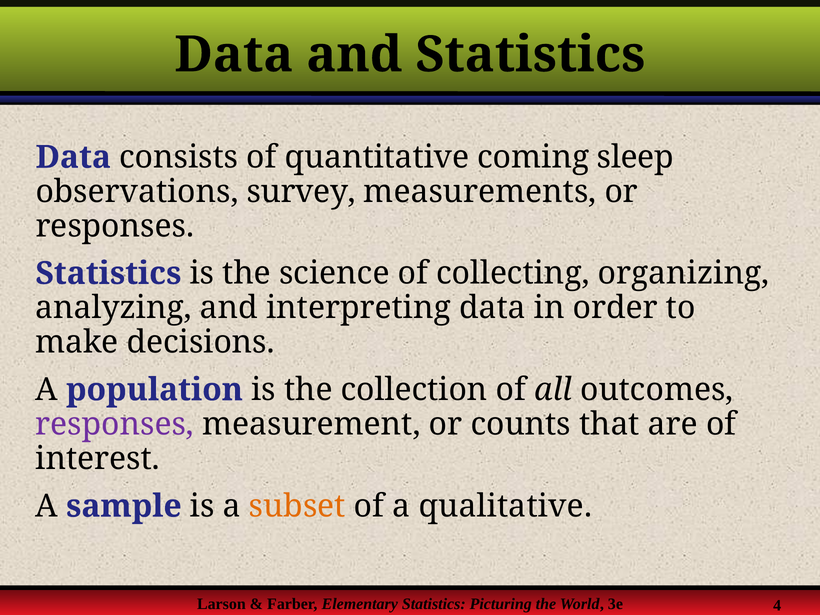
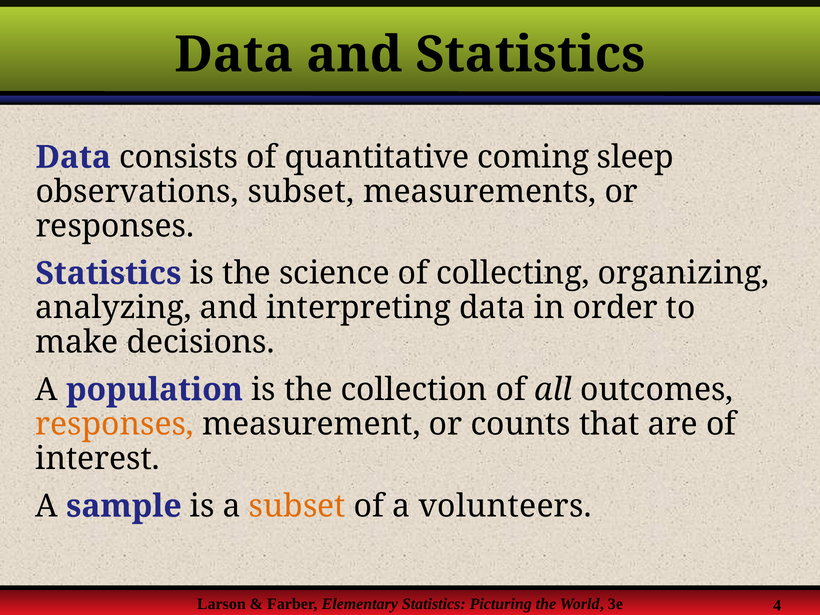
observations survey: survey -> subset (301, 192)
responses colour: purple -> orange (115, 424)
qualitative: qualitative -> volunteers (505, 506)
